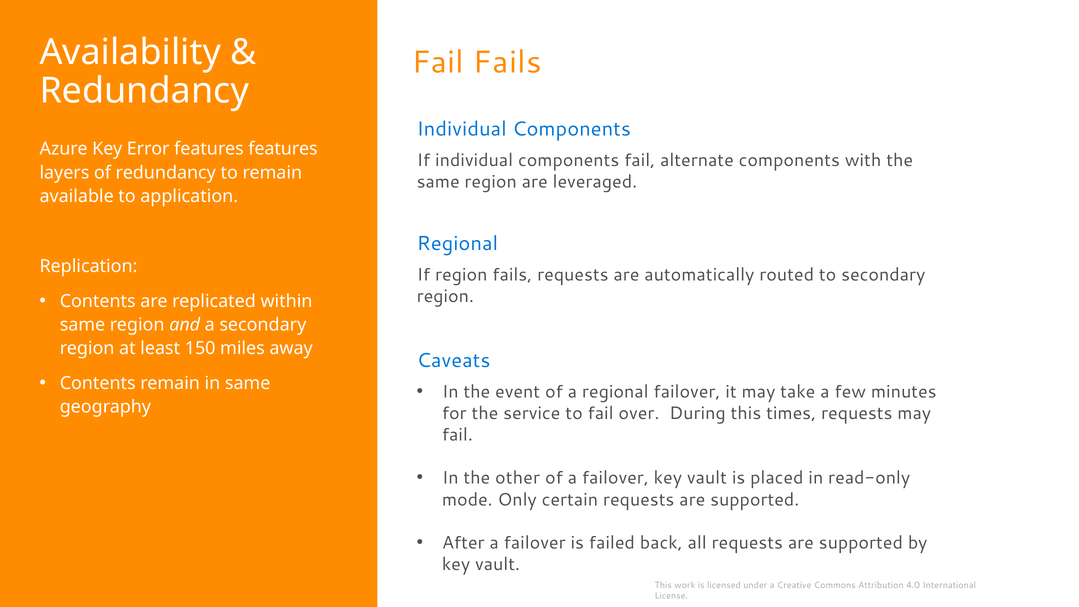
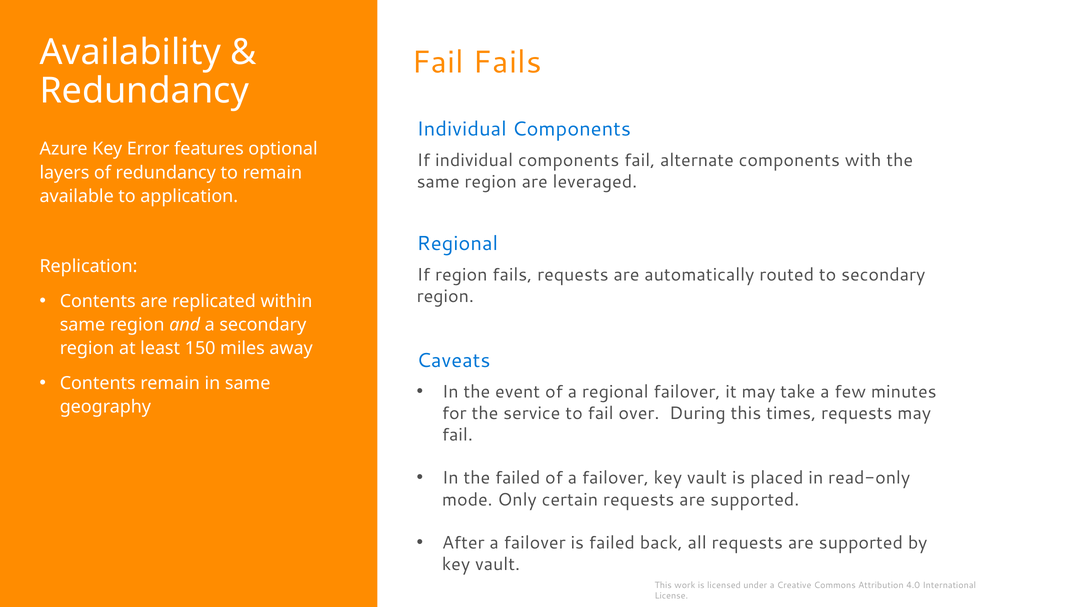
features features: features -> optional (283, 149)
the other: other -> failed (518, 478)
